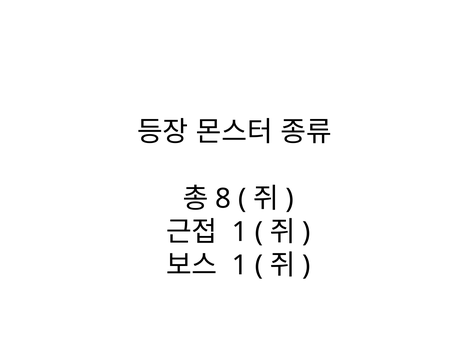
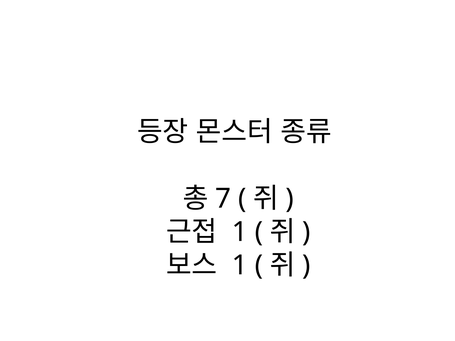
8: 8 -> 7 (223, 199)
